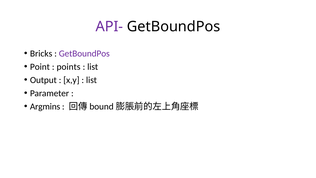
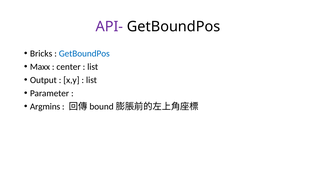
GetBoundPos colour: purple -> blue (84, 53)
Point: Point -> Maxx (40, 67)
points: points -> center (69, 67)
